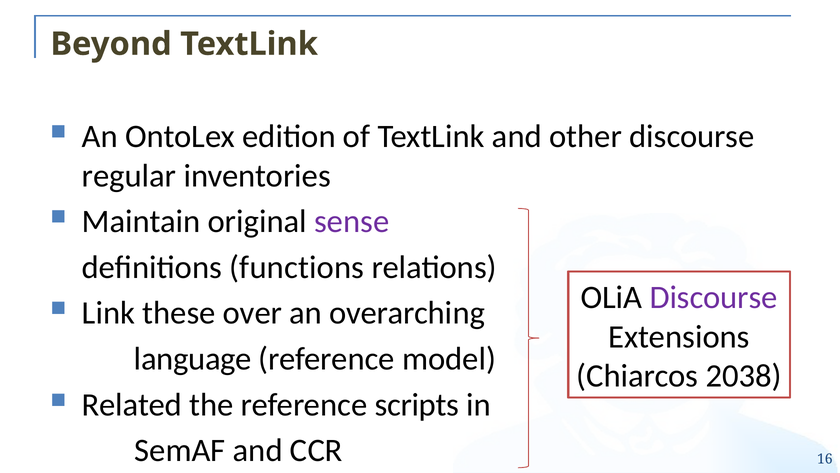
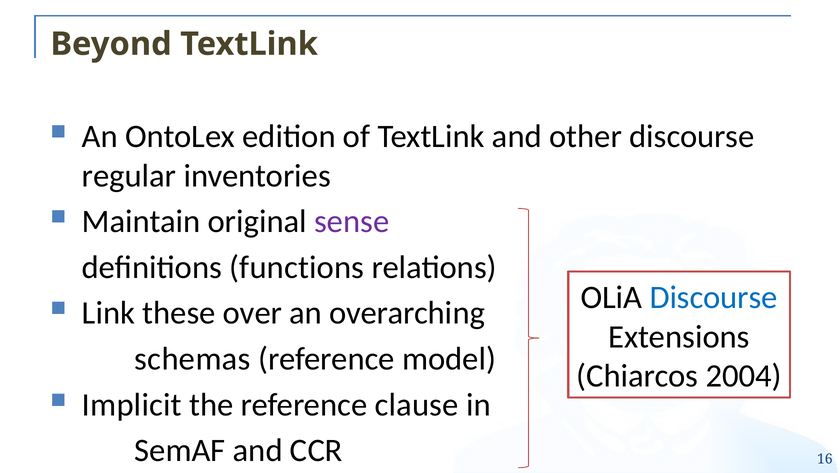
Discourse colour: purple -> blue (714, 297)
language: language -> schemas (193, 359)
2038: 2038 -> 2004 (744, 376)
Related: Related -> Implicit (132, 404)
scripts: scripts -> clause (417, 404)
